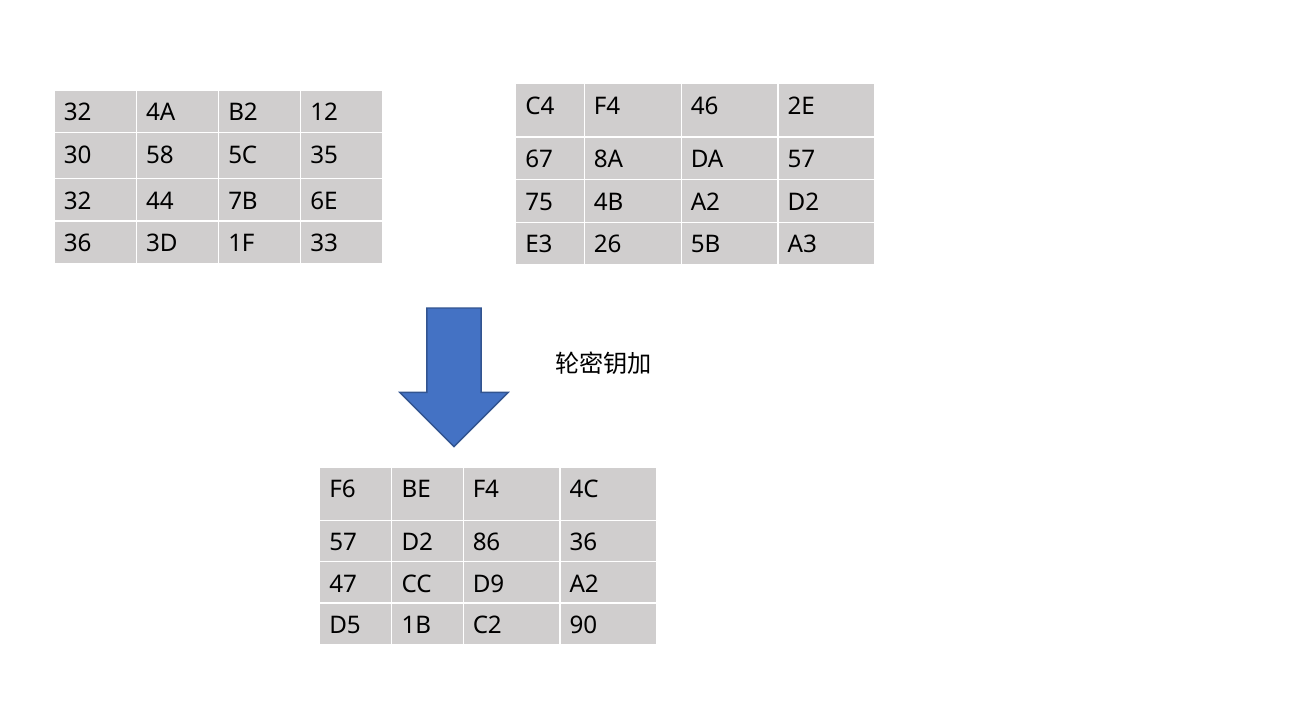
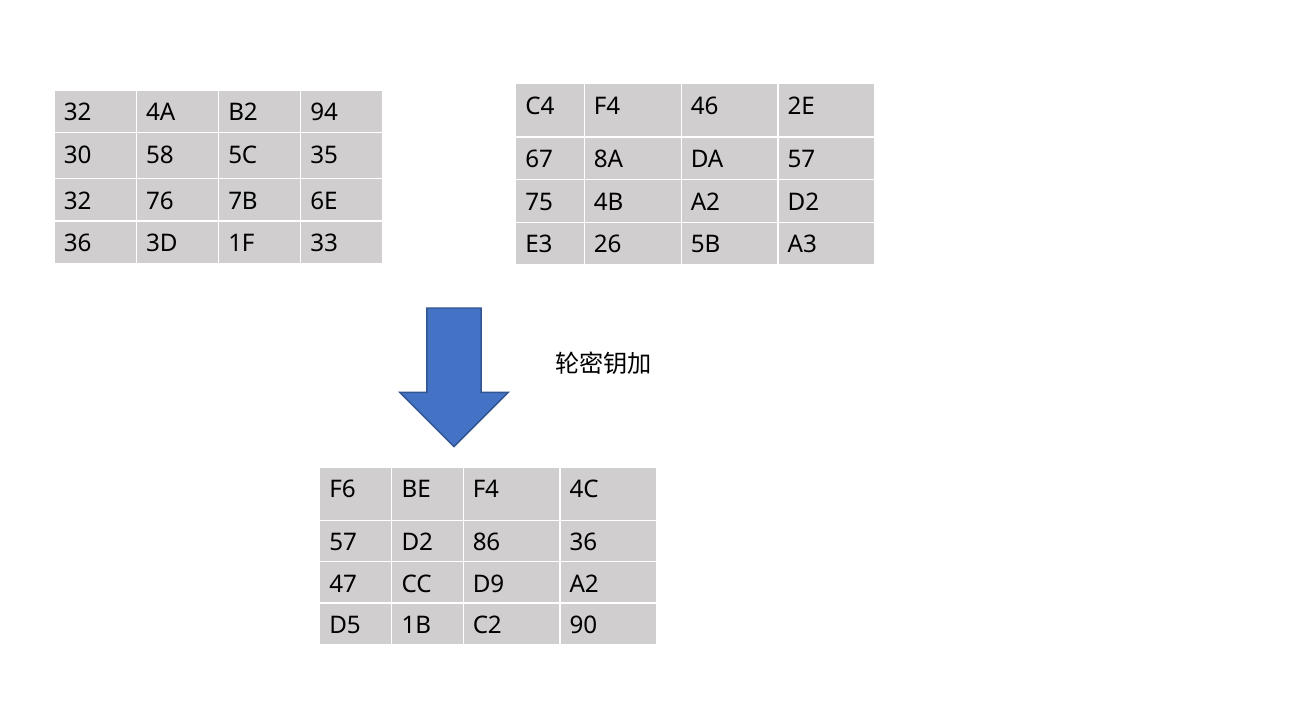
12: 12 -> 94 (324, 113)
44: 44 -> 76 (160, 201)
